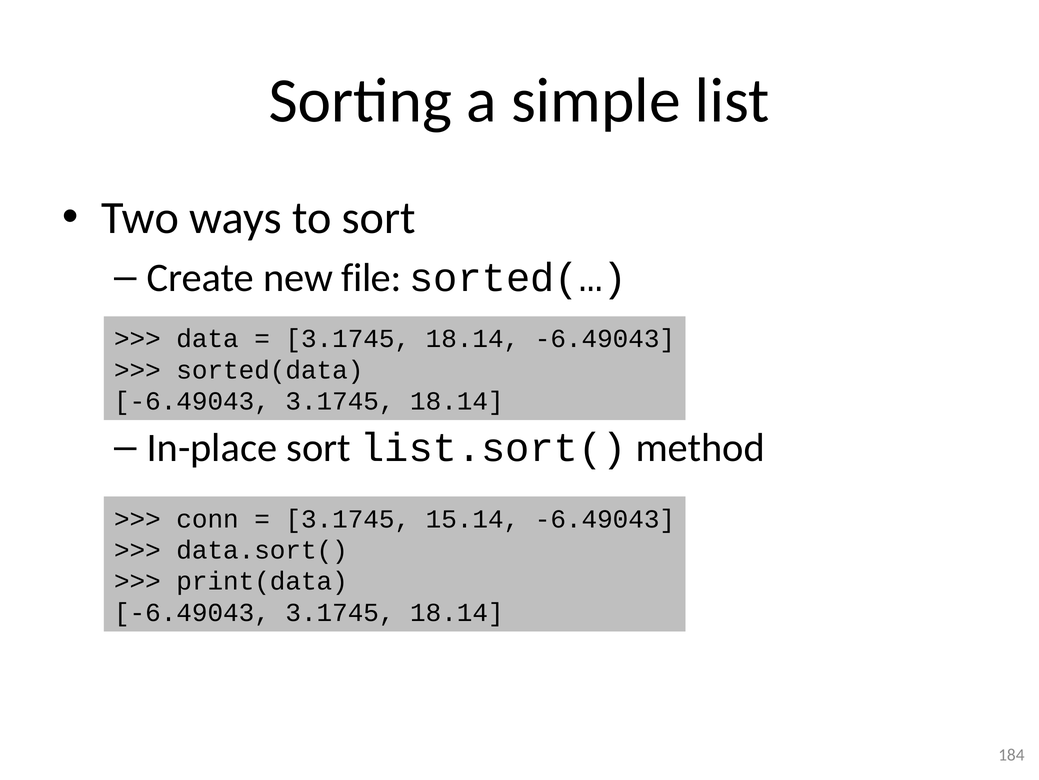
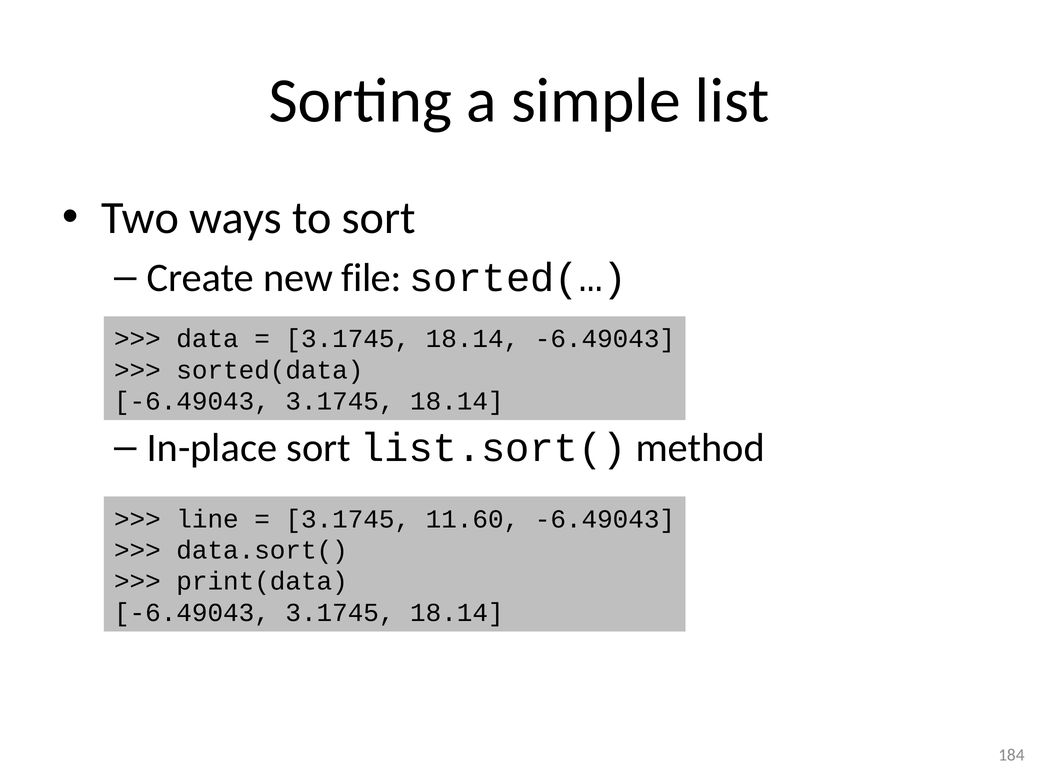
conn: conn -> line (208, 518)
15.14: 15.14 -> 11.60 (472, 518)
